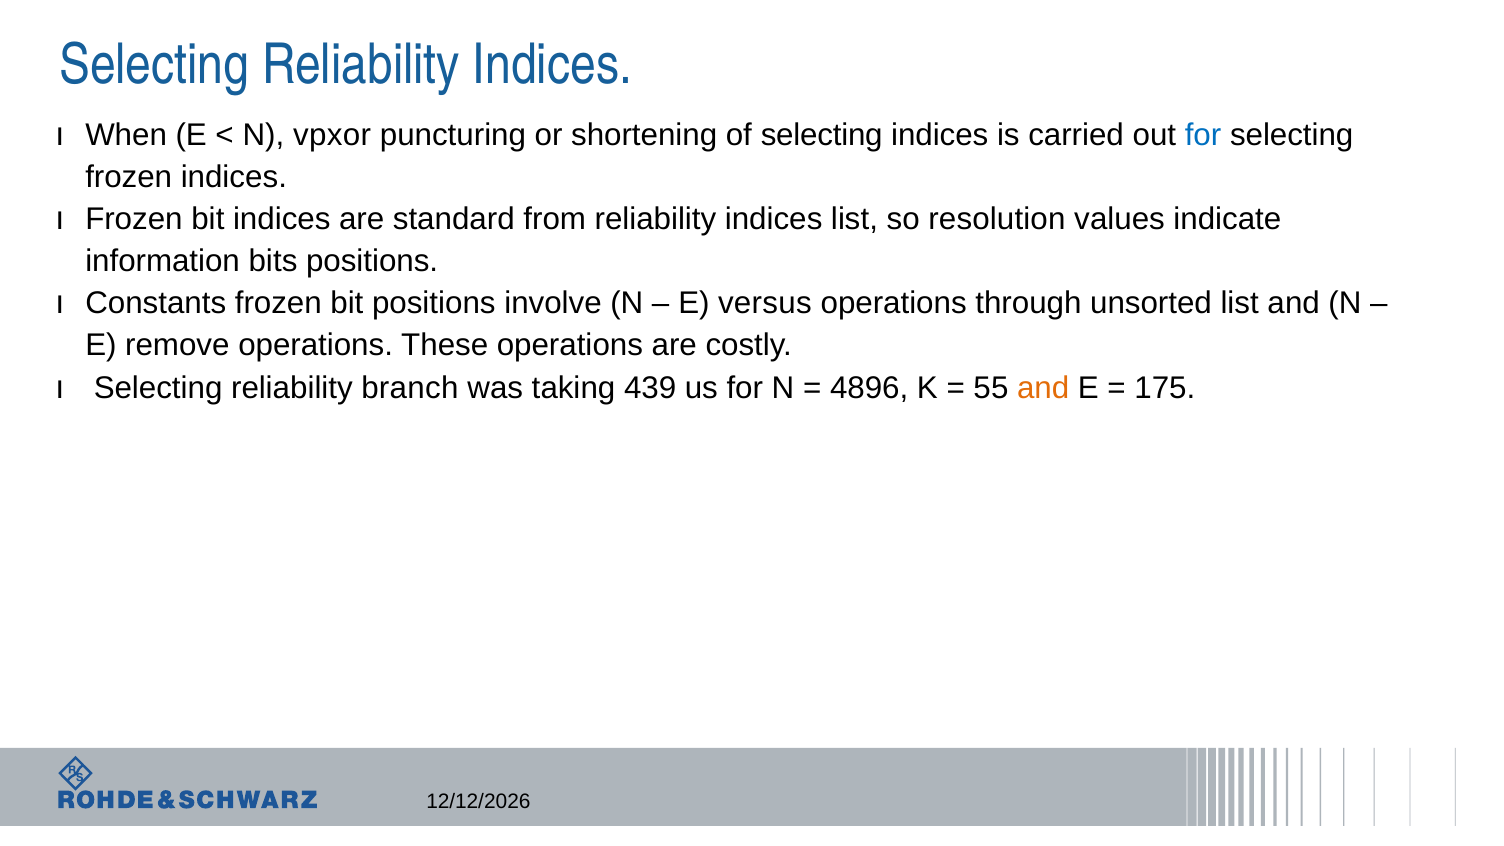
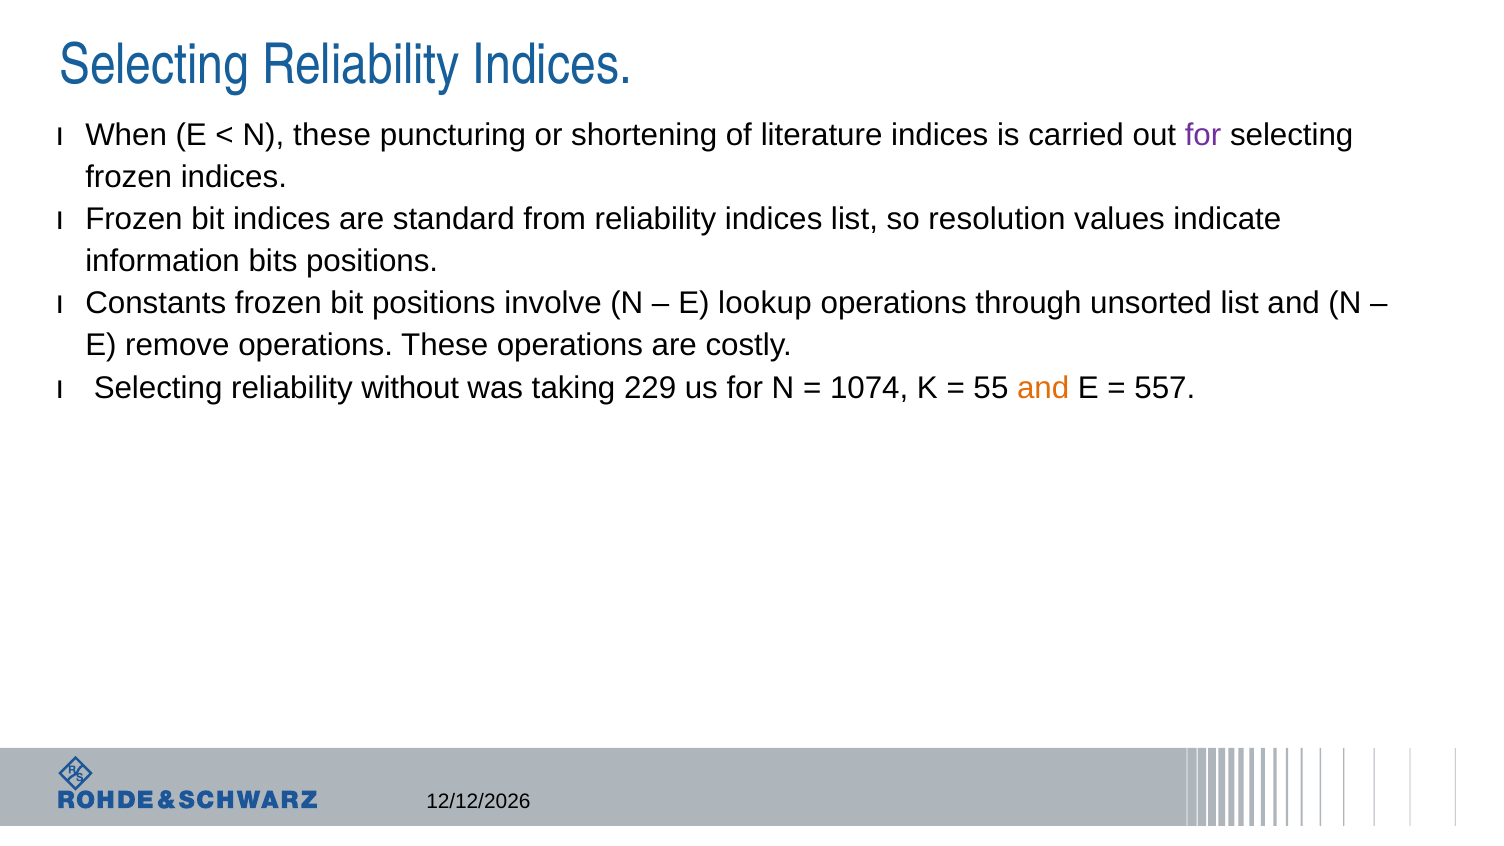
N vpxor: vpxor -> these (332, 135)
of selecting: selecting -> literature (822, 135)
for colour: blue -> purple (1203, 135)
versus: versus -> lookup (765, 304)
branch: branch -> without (410, 388)
439: 439 -> 229 (650, 388)
4896: 4896 -> 1074 (869, 388)
175: 175 -> 557 (1165, 388)
